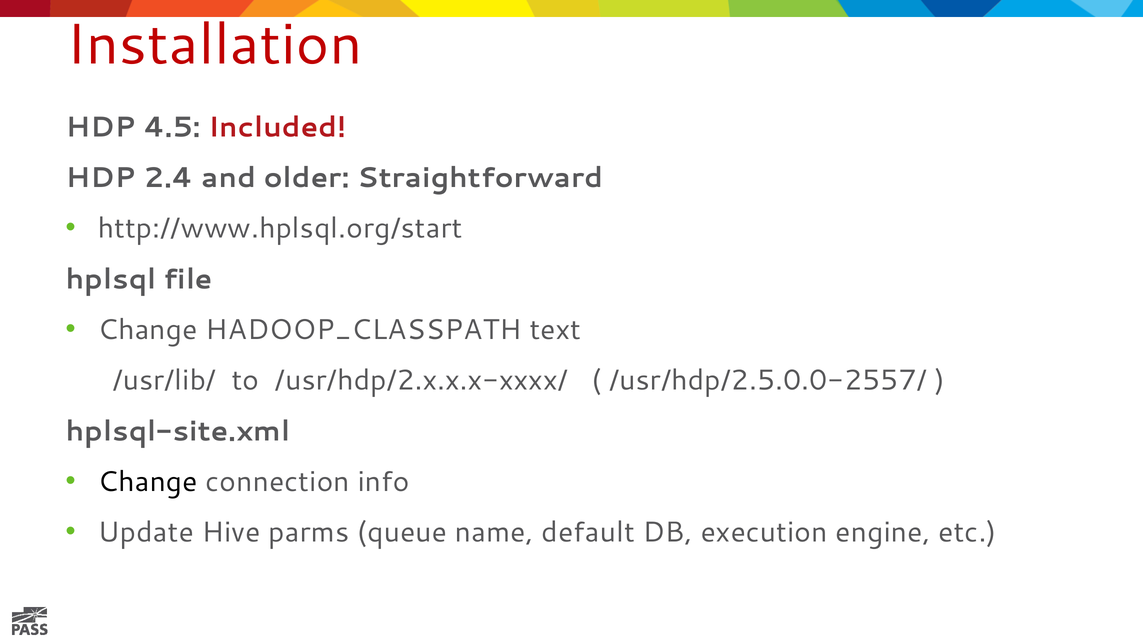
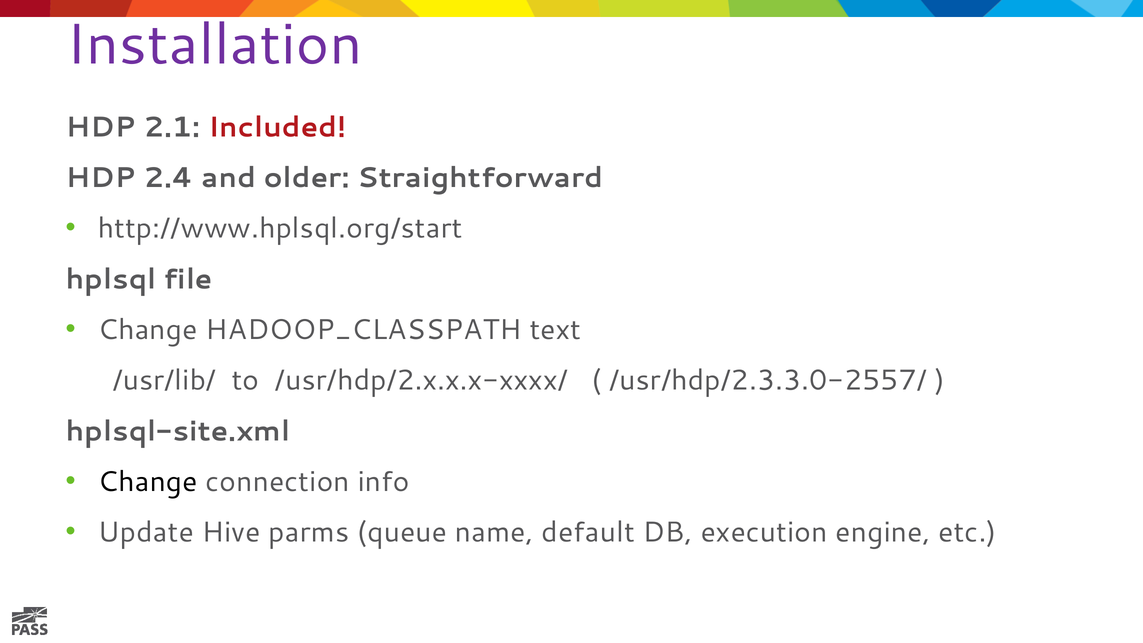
Installation colour: red -> purple (214, 45)
4.5: 4.5 -> 2.1 (172, 127)
/usr/hdp/2.5.0.0-2557/: /usr/hdp/2.5.0.0-2557/ -> /usr/hdp/2.3.3.0-2557/ (768, 380)
